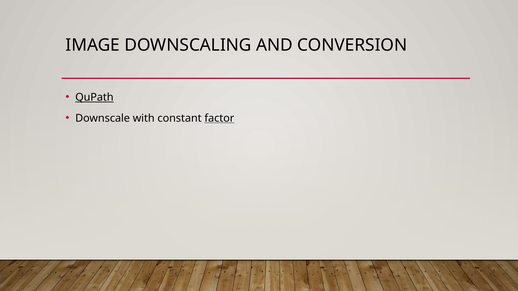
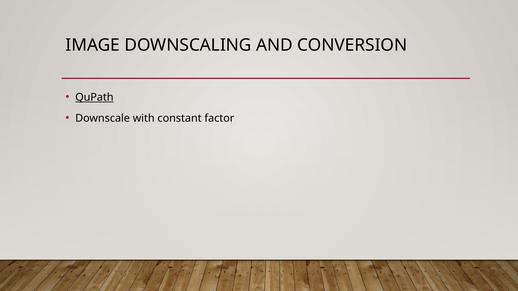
factor underline: present -> none (219, 118)
